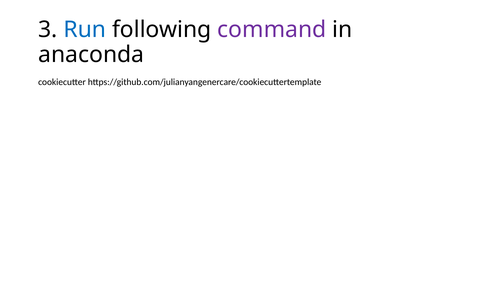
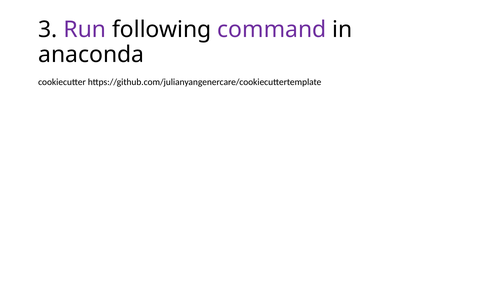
Run colour: blue -> purple (85, 30)
